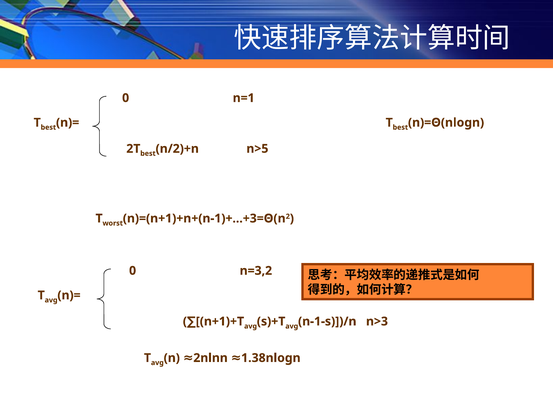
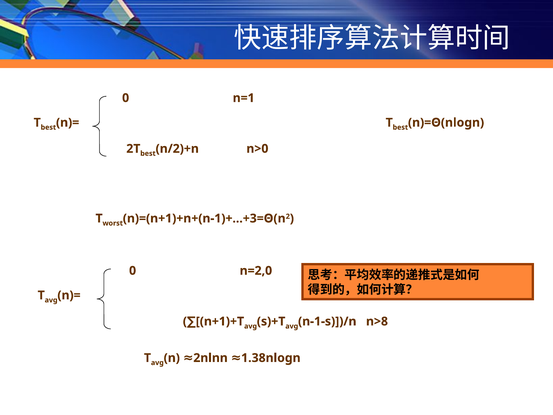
n>5: n>5 -> n>0 (257, 149)
n=3,2: n=3,2 -> n=2,0 (256, 271)
n>3: n>3 -> n>8 (377, 321)
